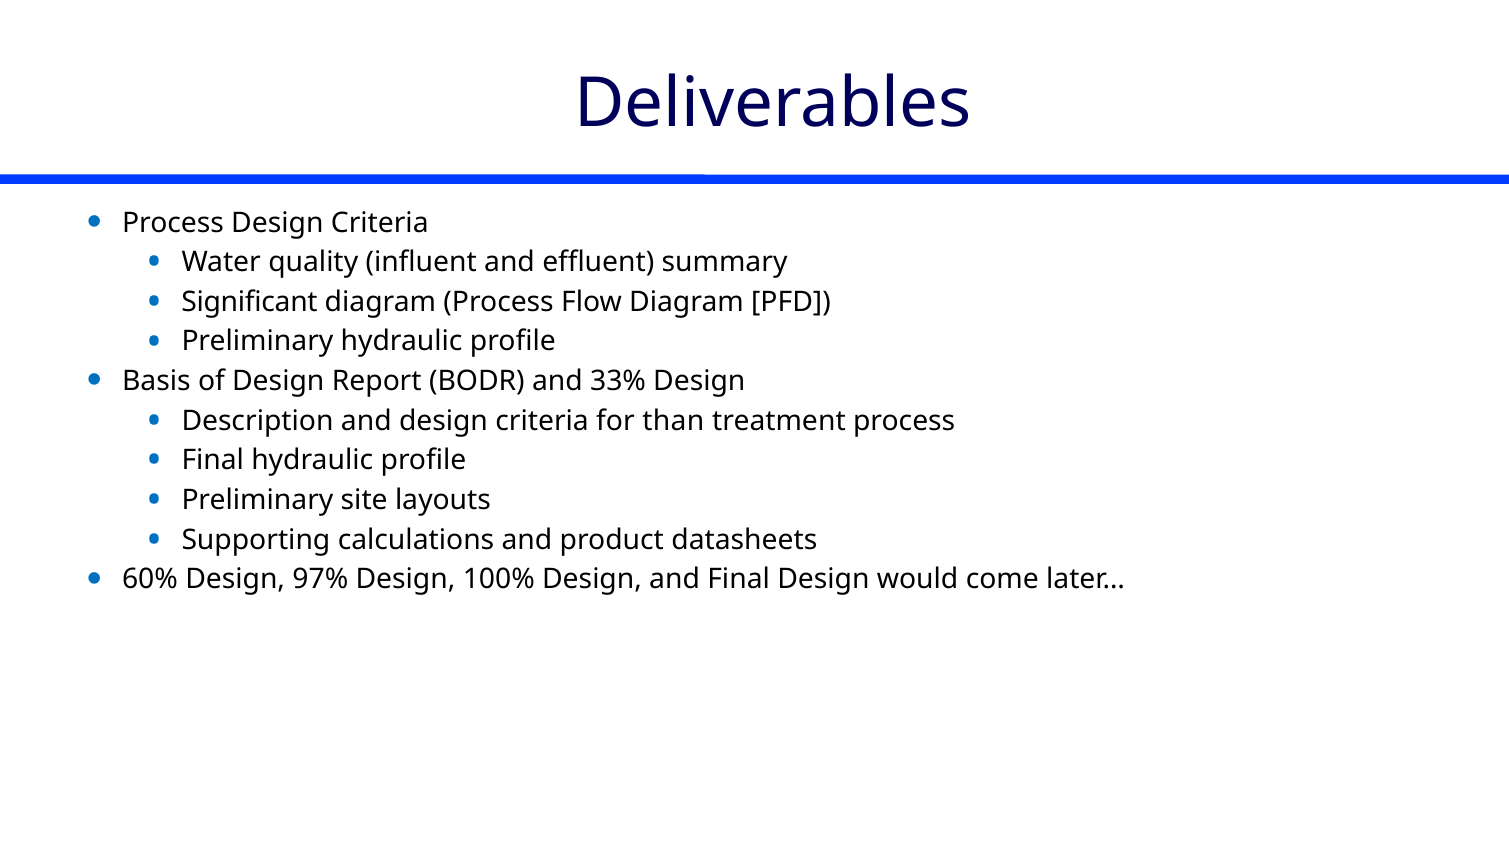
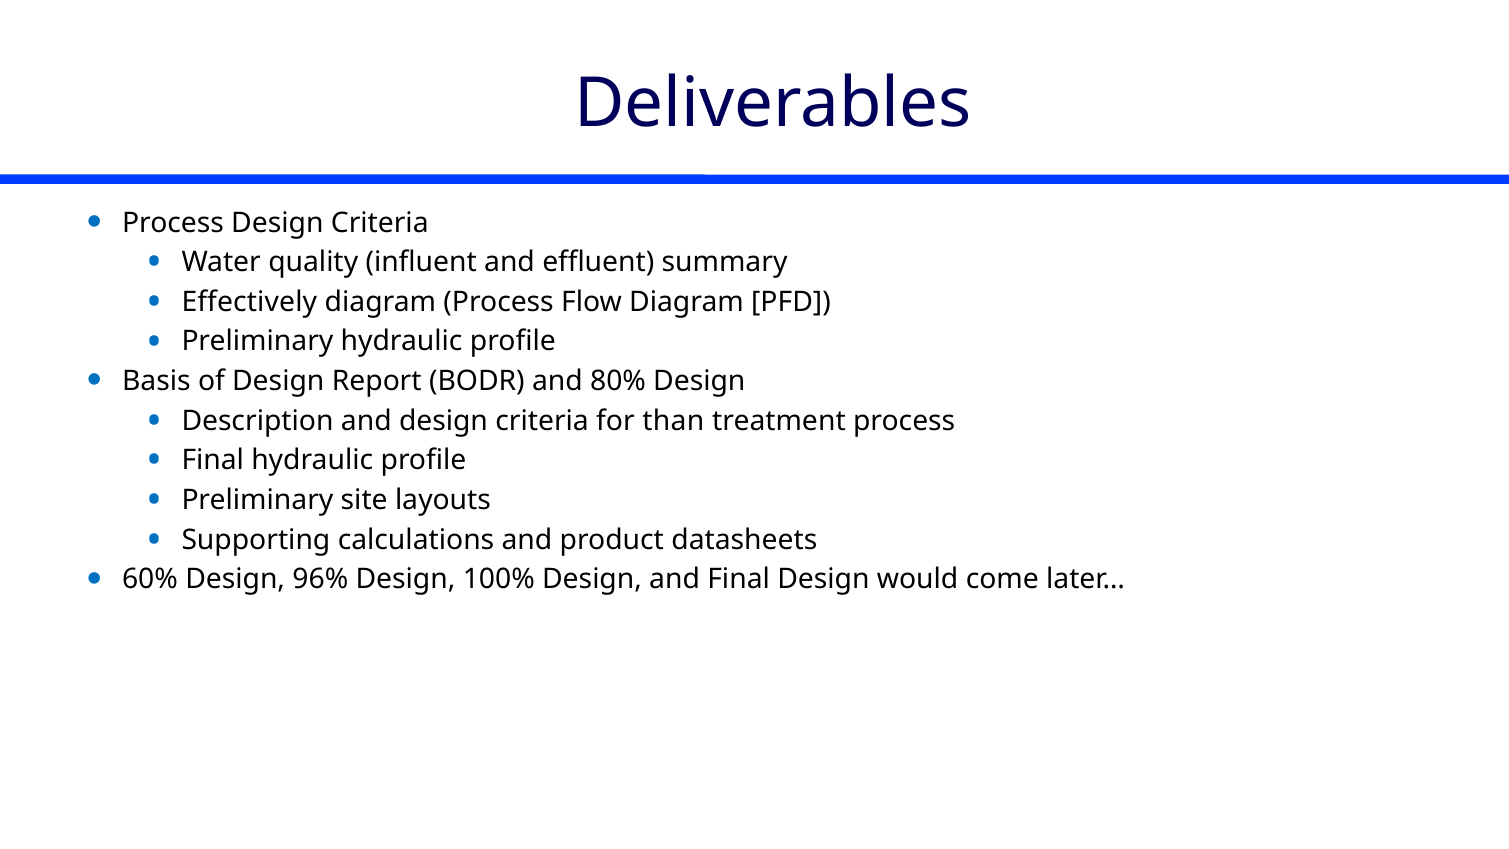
Significant: Significant -> Effectively (249, 302)
33%: 33% -> 80% (618, 381)
97%: 97% -> 96% (320, 579)
